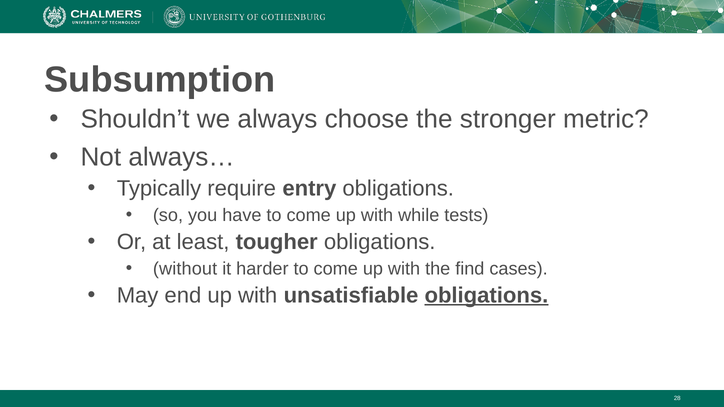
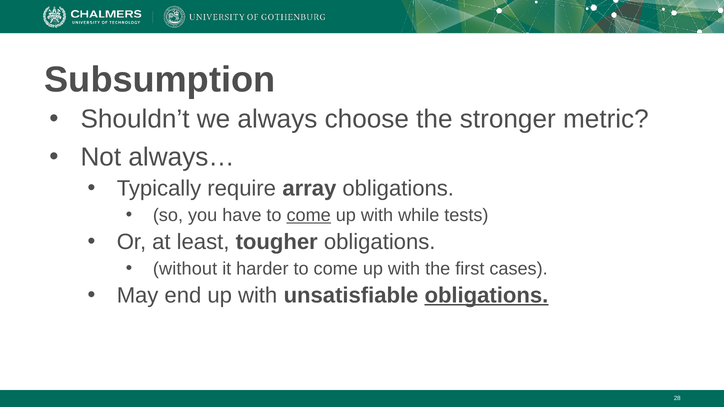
entry: entry -> array (309, 188)
come underline: none -> present (309, 215)
find: find -> first (470, 269)
